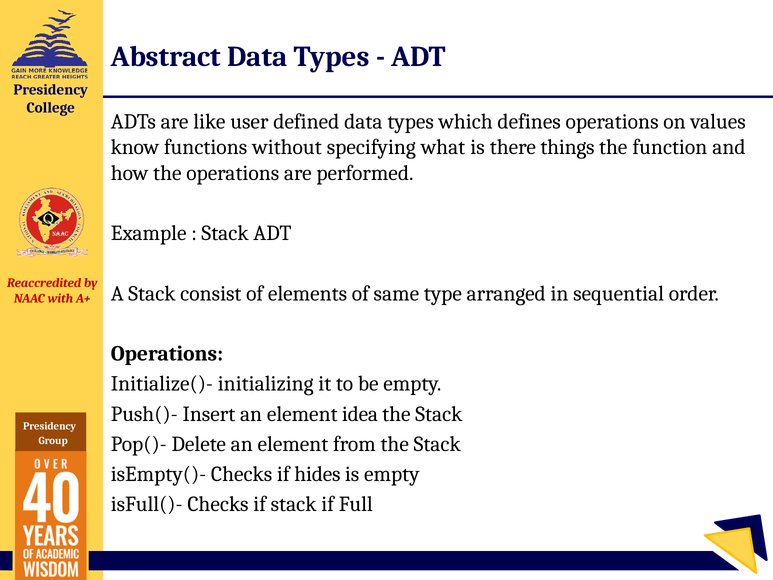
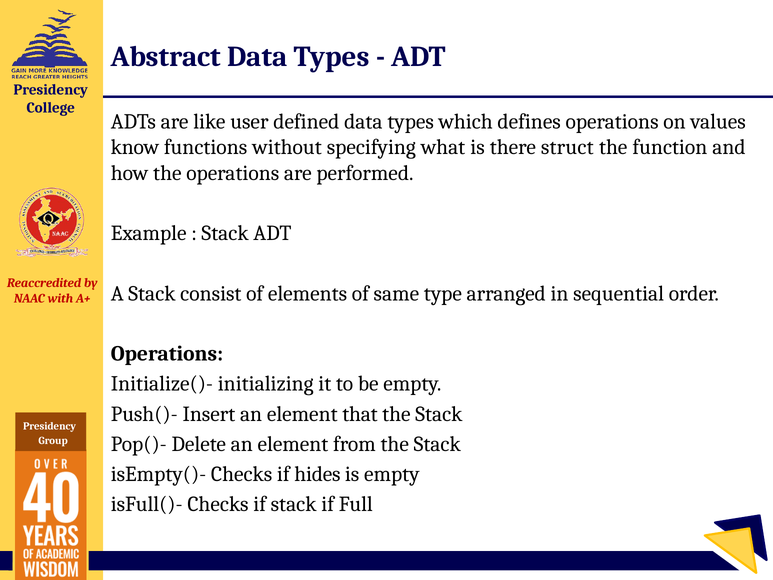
things: things -> struct (567, 147)
idea: idea -> that (360, 414)
